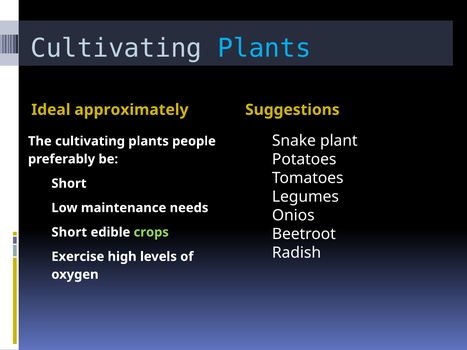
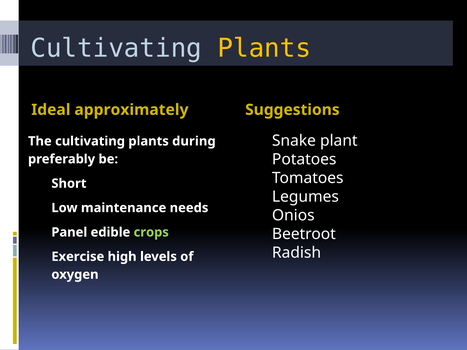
Plants colour: light blue -> yellow (264, 48)
people: people -> during (194, 141)
Short: Short -> Panel (69, 232)
